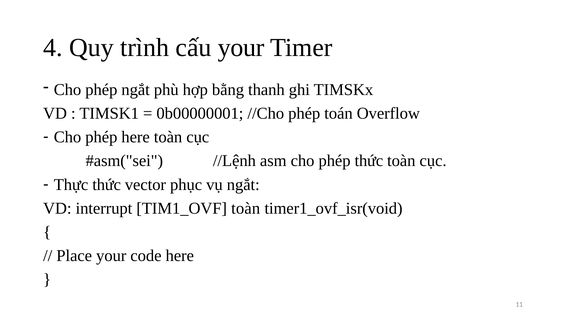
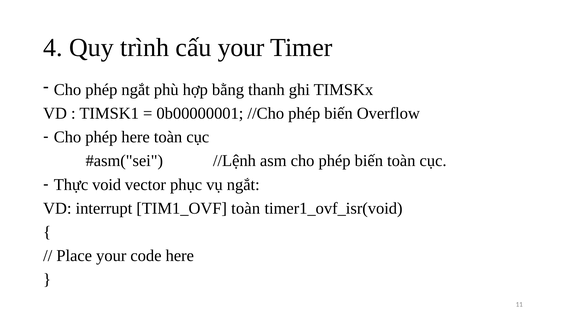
//Cho phép toán: toán -> biến (339, 113)
cho phép thức: thức -> biến (369, 160)
Thực thức: thức -> void (107, 184)
